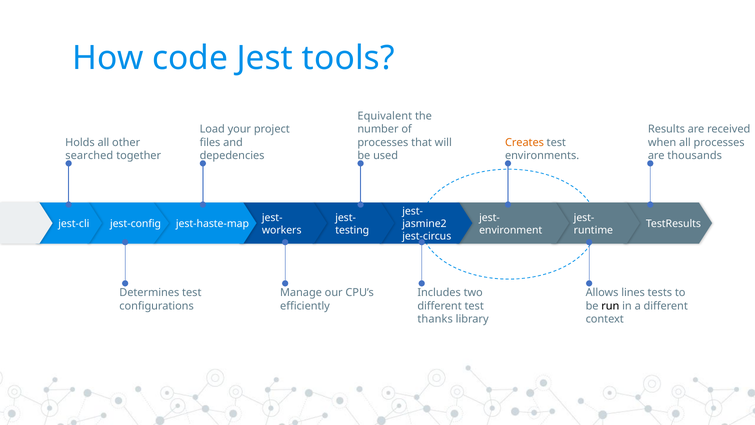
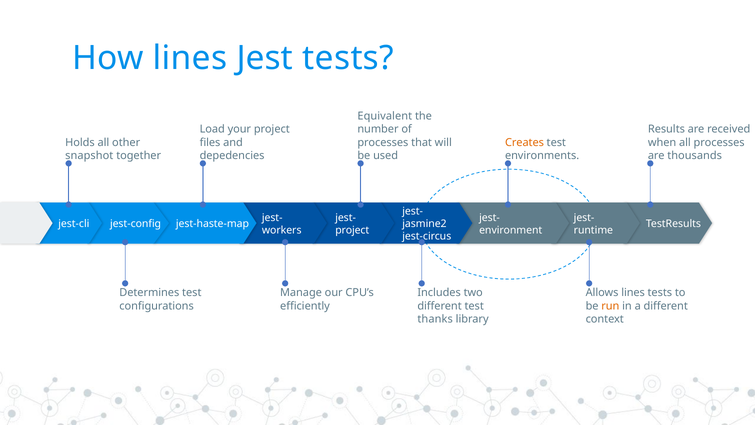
How code: code -> lines (190, 58)
Jest tools: tools -> tests (348, 58)
searched: searched -> snapshot (89, 156)
testing: testing -> project (352, 230)
run colour: black -> orange (610, 306)
